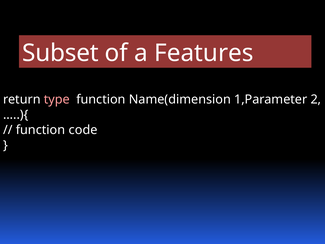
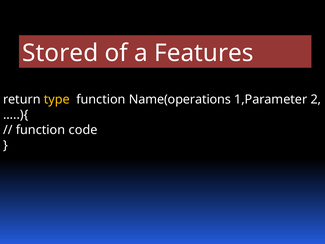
Subset: Subset -> Stored (60, 53)
type colour: pink -> yellow (57, 99)
Name(dimension: Name(dimension -> Name(operations (180, 99)
